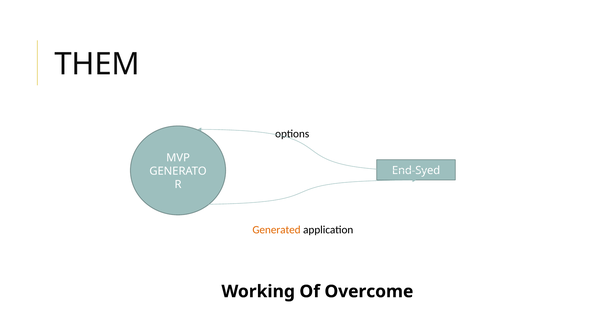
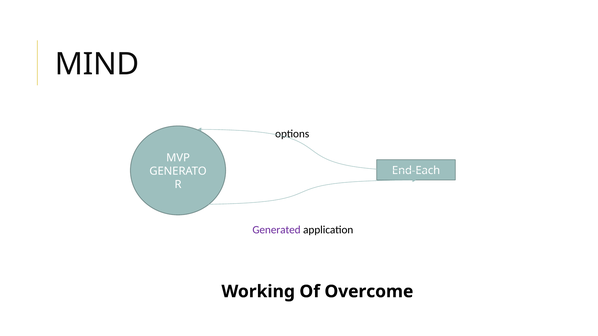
THEM: THEM -> MIND (97, 64)
End-Syed: End-Syed -> End-Each (416, 171)
Generated colour: orange -> purple (277, 230)
